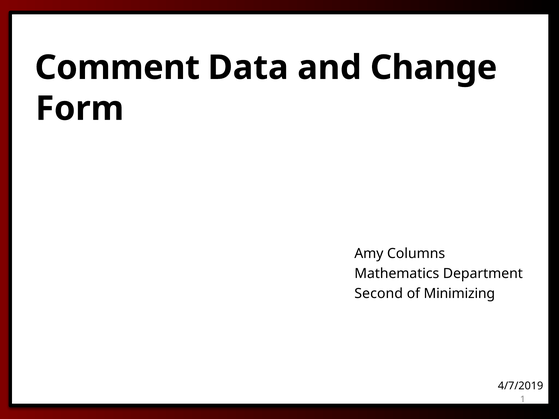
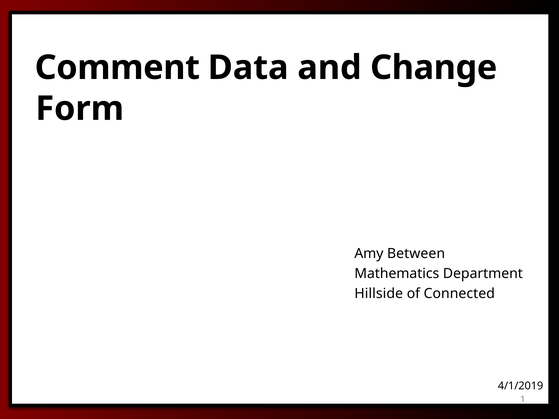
Columns: Columns -> Between (416, 254)
Second: Second -> Hillside (379, 294)
Minimizing: Minimizing -> Connected (459, 294)
4/7/2019: 4/7/2019 -> 4/1/2019 (521, 386)
